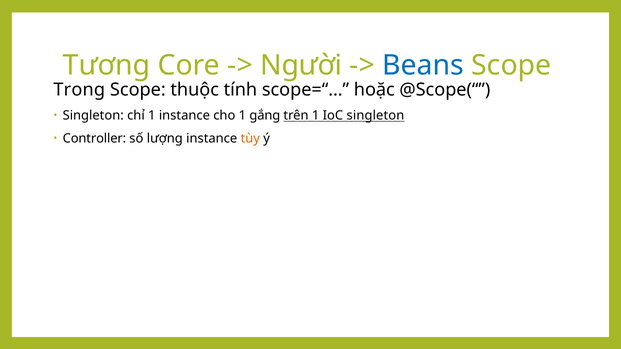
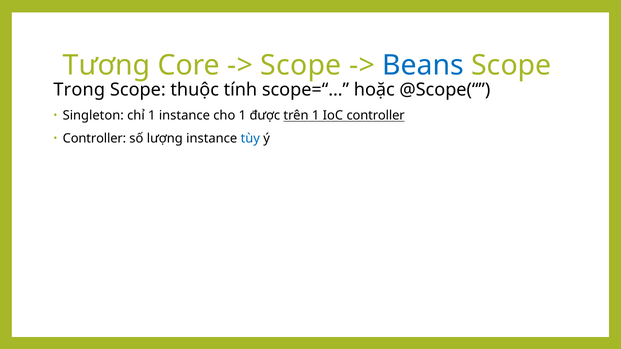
Người: Người -> Scope (301, 65)
gắng: gắng -> được (265, 116)
IoC singleton: singleton -> controller (376, 116)
tùy colour: orange -> blue (250, 139)
